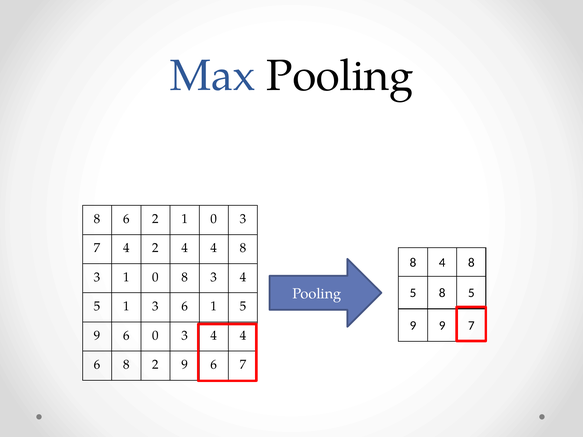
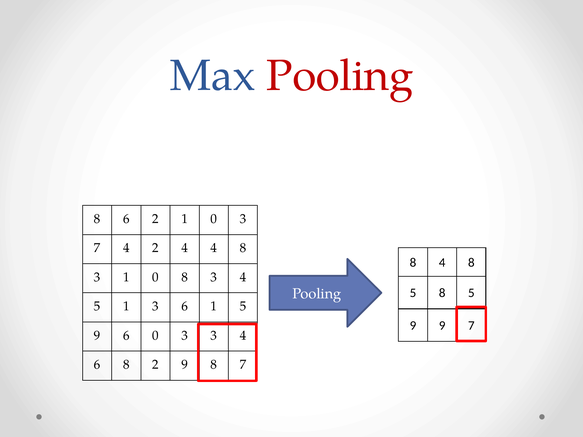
Pooling colour: black -> red (340, 76)
0 3 4: 4 -> 3 (214, 336)
2 9 6: 6 -> 8 (214, 365)
